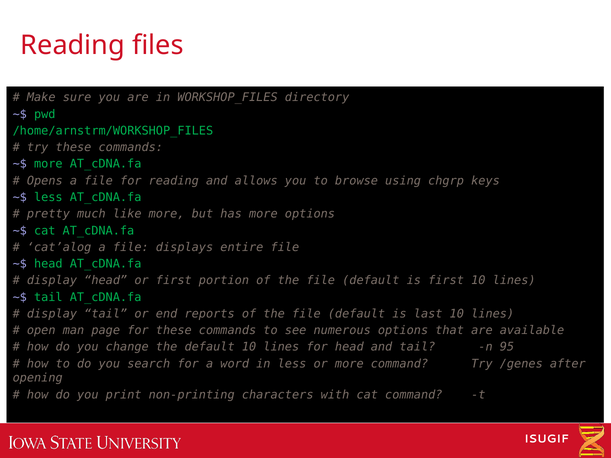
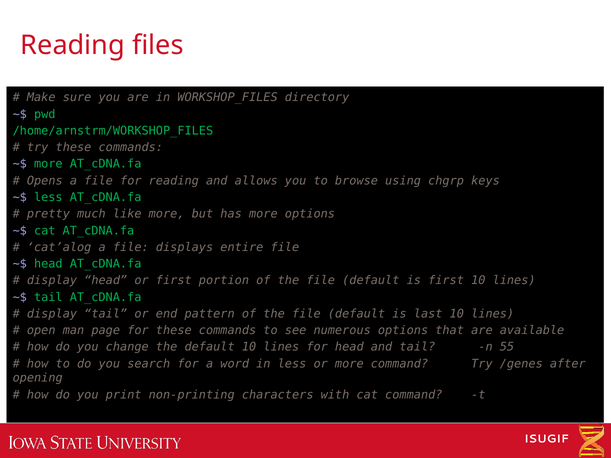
reports: reports -> pattern (210, 314)
95: 95 -> 55 (507, 347)
